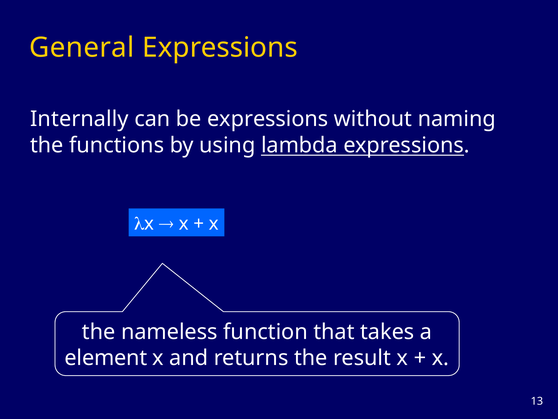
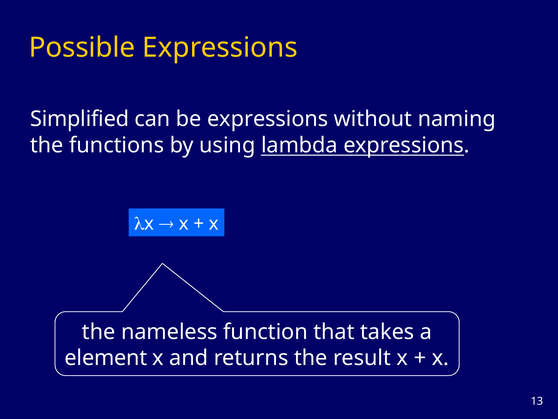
General: General -> Possible (82, 47)
Internally: Internally -> Simplified (80, 119)
